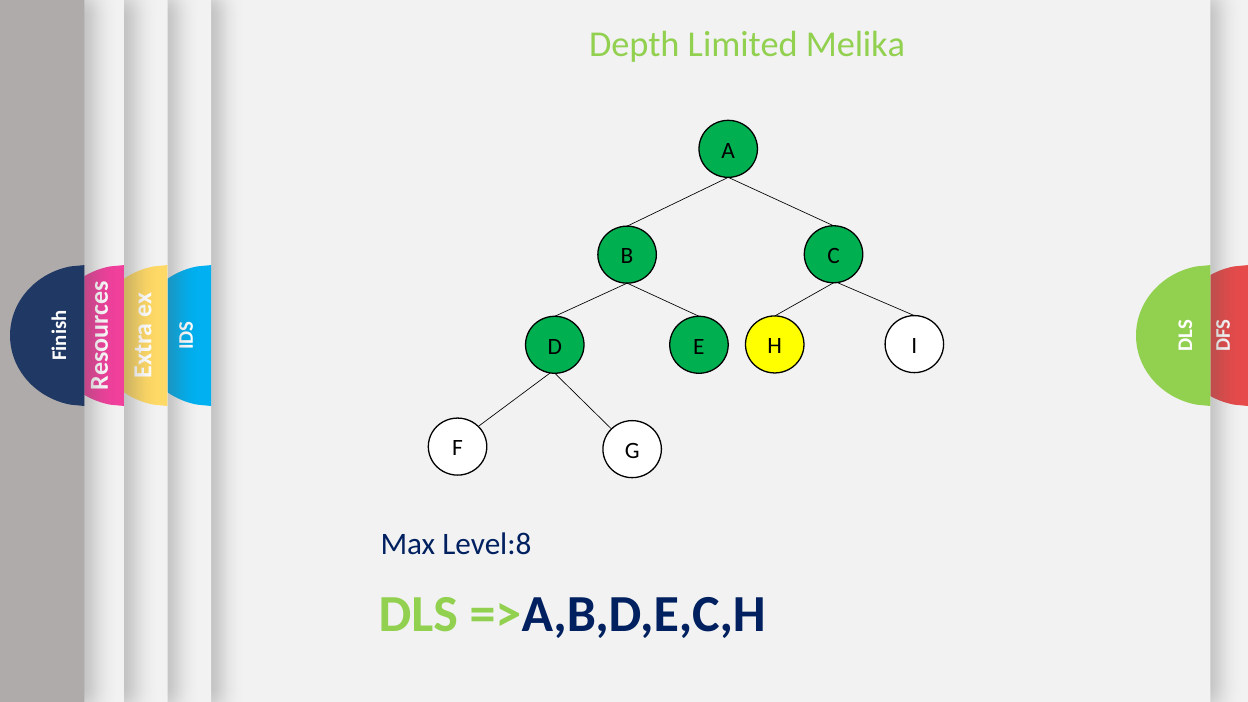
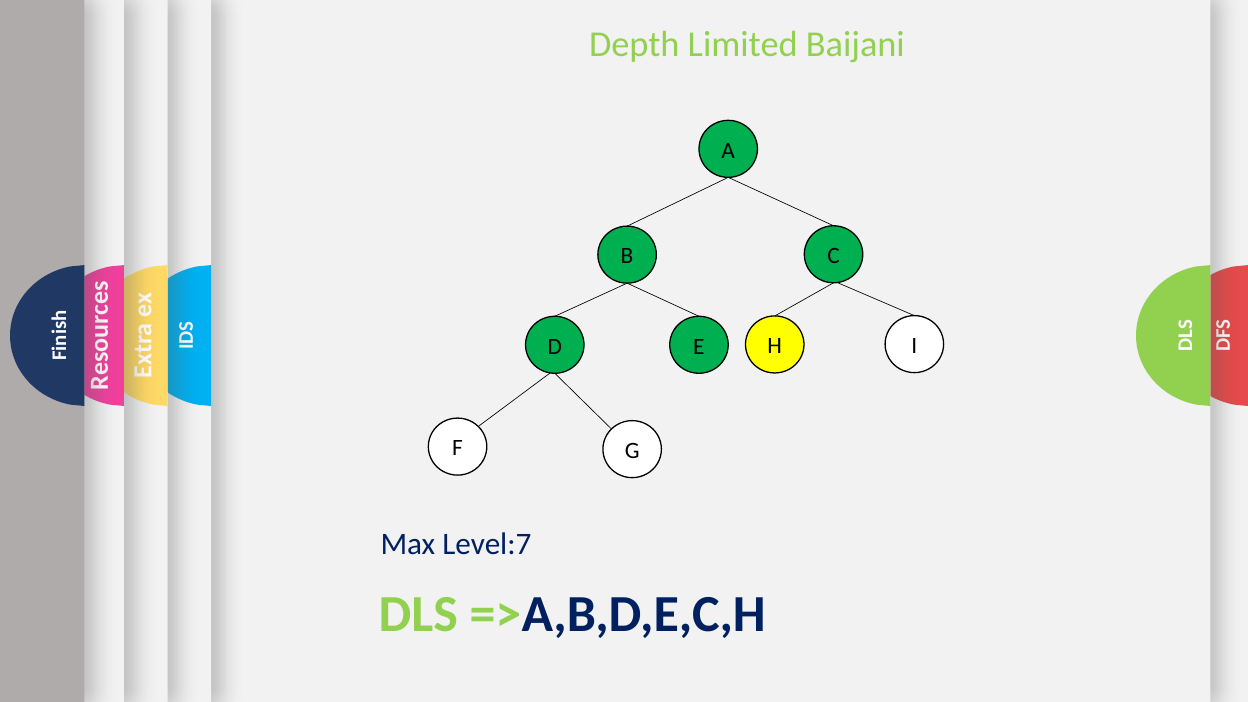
Melika: Melika -> Baijani (855, 45)
Level:8: Level:8 -> Level:7 (487, 545)
